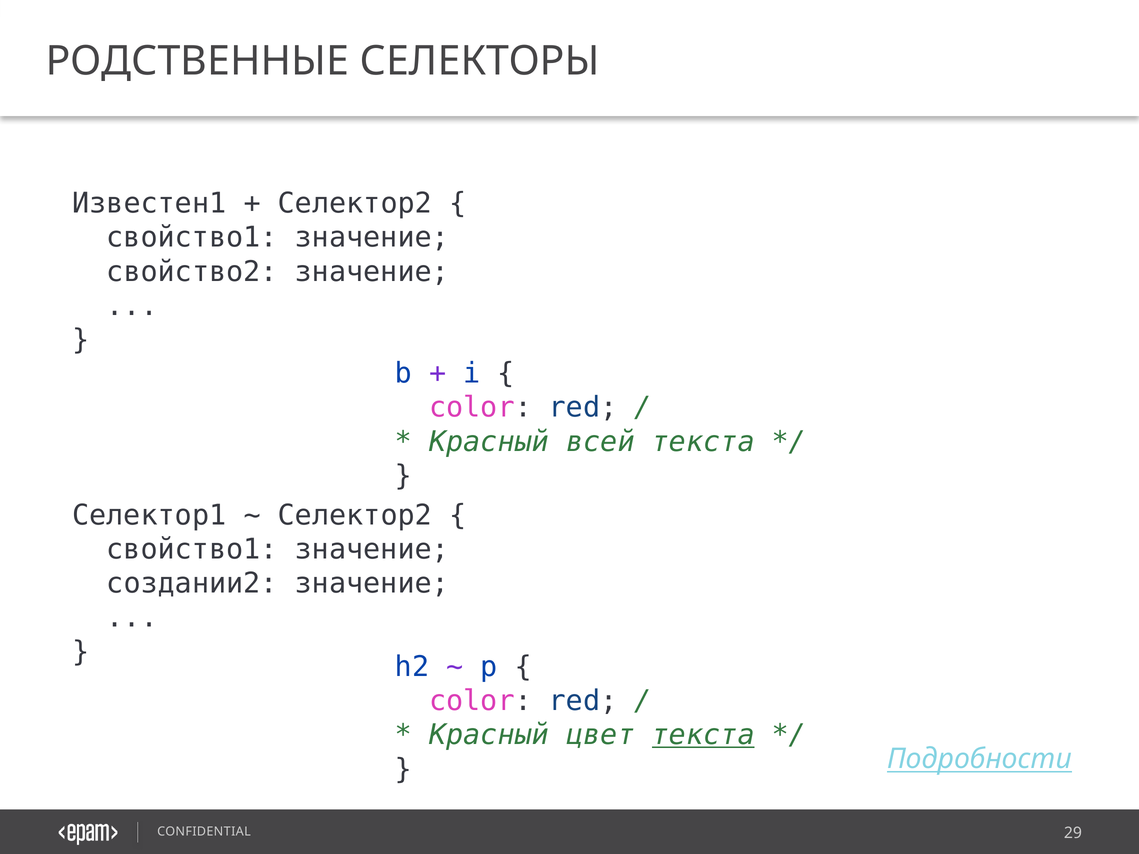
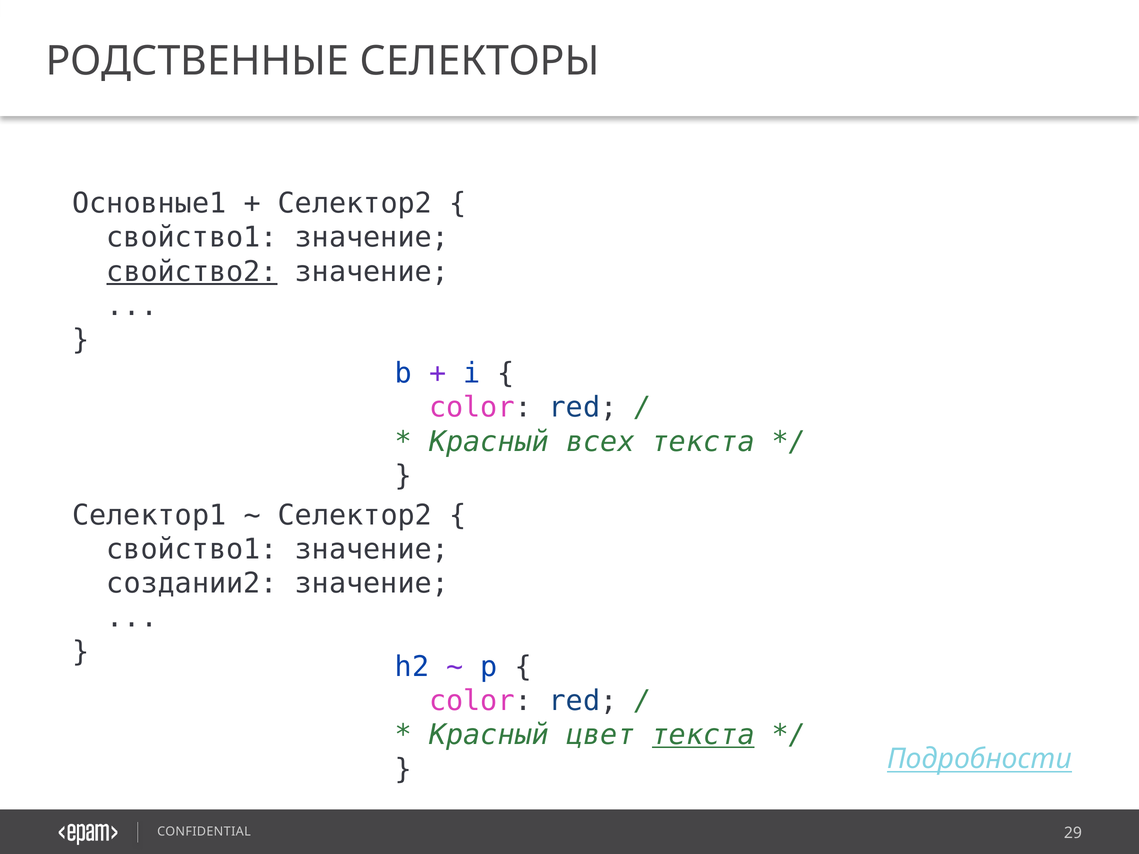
Известен1: Известен1 -> Основные1 (149, 203)
свойство2 underline: none -> present (192, 272)
всей: всей -> всех (600, 442)
